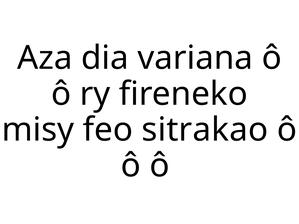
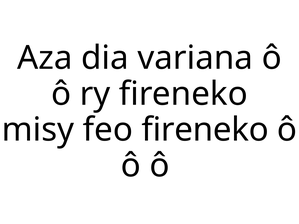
feo sitrakao: sitrakao -> fireneko (205, 130)
